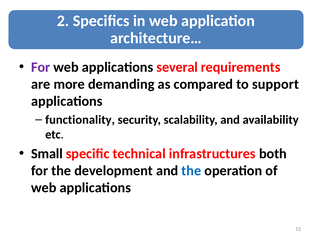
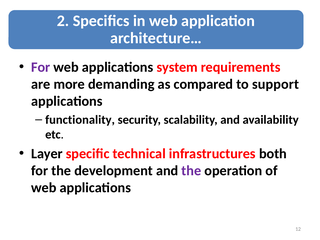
several: several -> system (177, 67)
Small: Small -> Layer (47, 154)
the colour: blue -> purple (191, 171)
